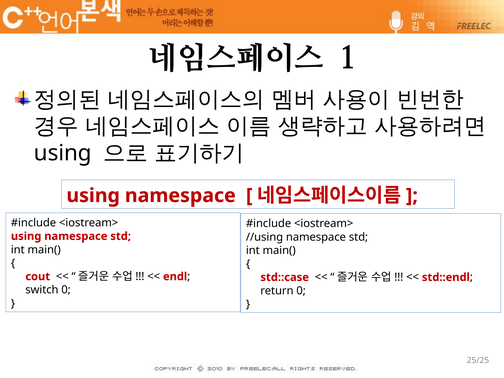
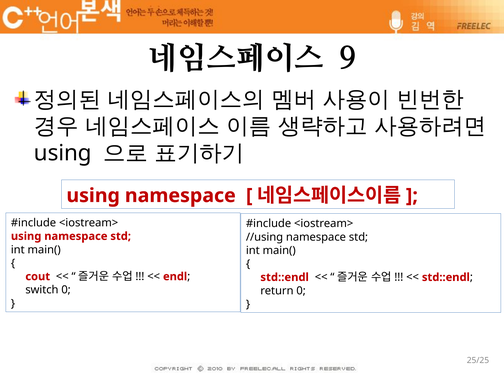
1: 1 -> 9 (348, 58)
std::case: std::case -> std::endl (285, 277)
